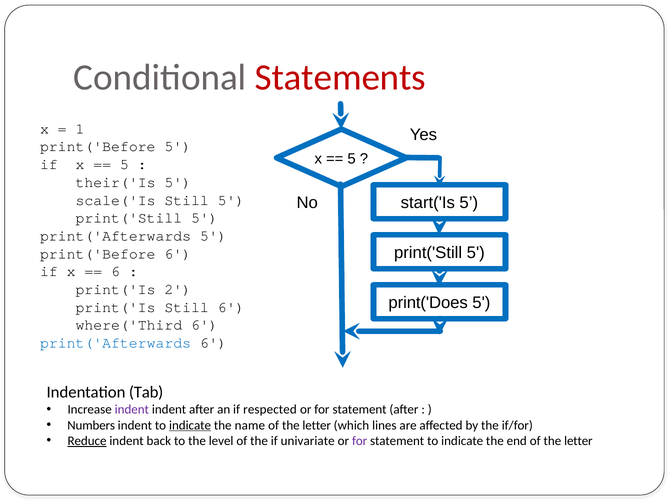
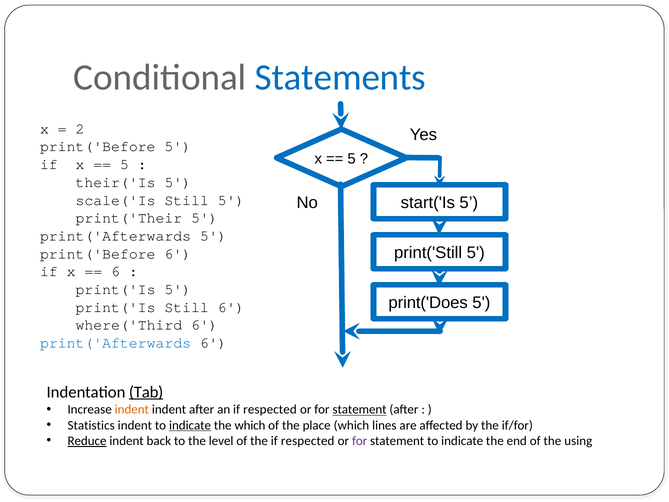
Statements colour: red -> blue (340, 77)
1: 1 -> 2 (80, 129)
print('Still: print('Still -> print('Their (129, 218)
print('Is 2: 2 -> 5 (178, 289)
Tab underline: none -> present (146, 392)
indent colour: purple -> orange (132, 409)
statement underline: none -> present (360, 409)
Numbers: Numbers -> Statistics (91, 425)
the name: name -> which (250, 425)
letter: letter -> place (317, 425)
the if univariate: univariate -> respected (308, 441)
end of the letter: letter -> using (578, 441)
